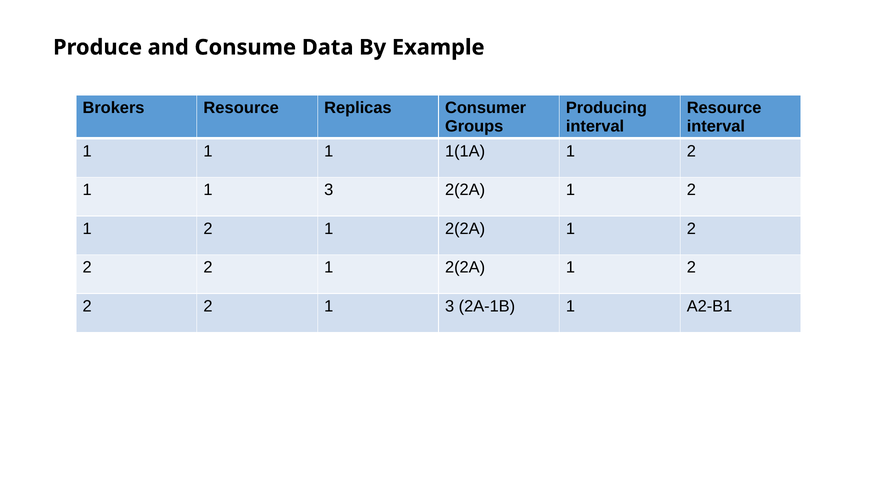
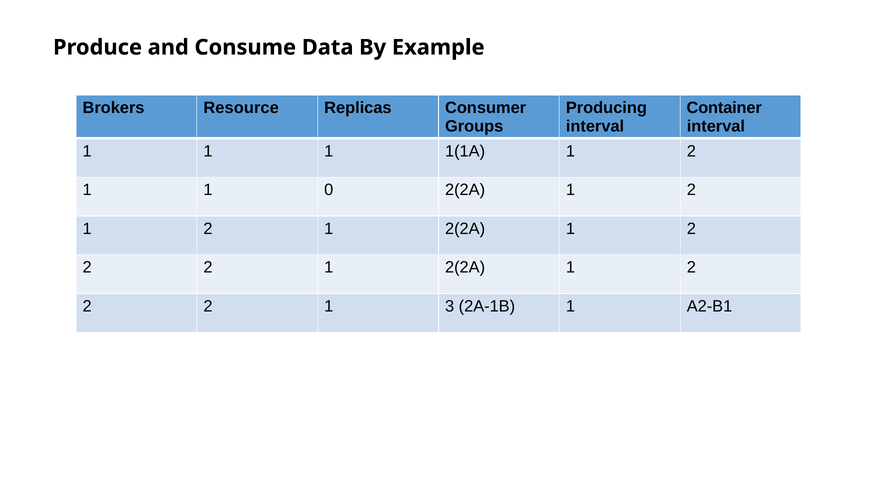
Resource: Resource -> Container (724, 108)
1 1 3: 3 -> 0 (329, 190)
